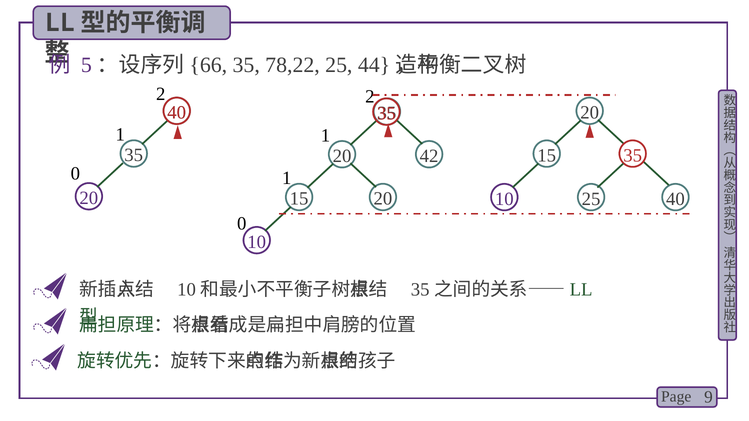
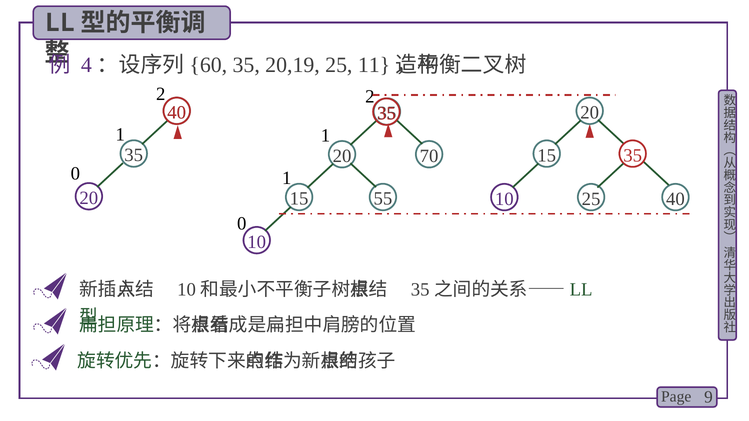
5: 5 -> 4 (86, 65)
66: 66 -> 60 (208, 65)
78,22: 78,22 -> 20,19 (293, 65)
44: 44 -> 11 (374, 65)
42: 42 -> 70 (429, 156)
15 20: 20 -> 55 (383, 199)
